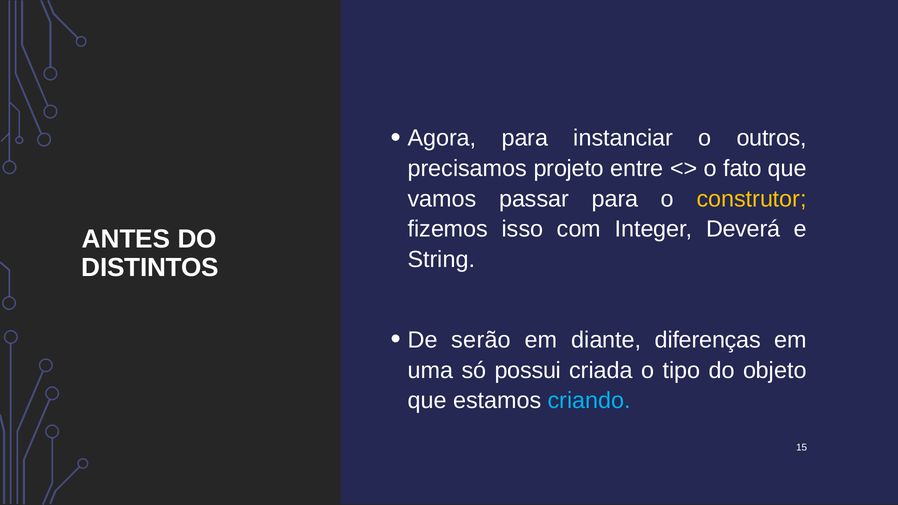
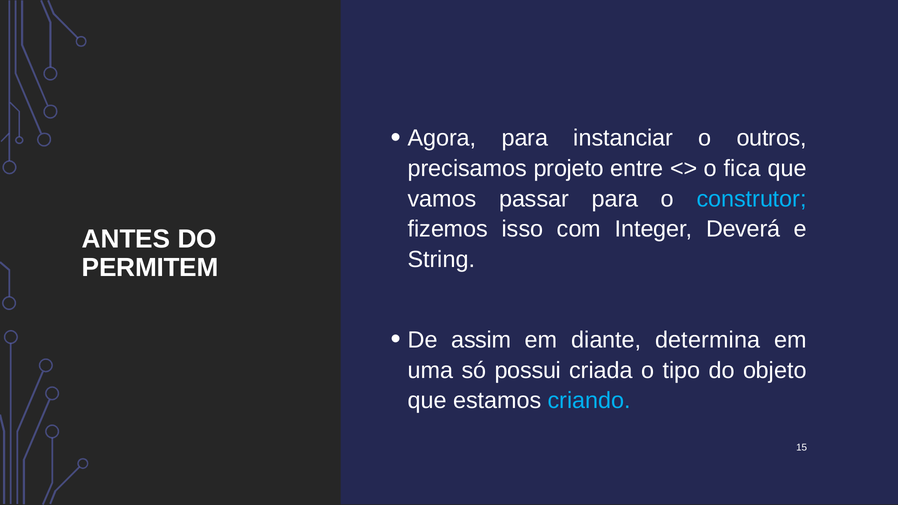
fato: fato -> fica (742, 169)
construtor colour: yellow -> light blue (752, 199)
DISTINTOS: DISTINTOS -> PERMITEM (150, 267)
serão: serão -> assim (481, 340)
diferenças: diferenças -> determina (708, 340)
